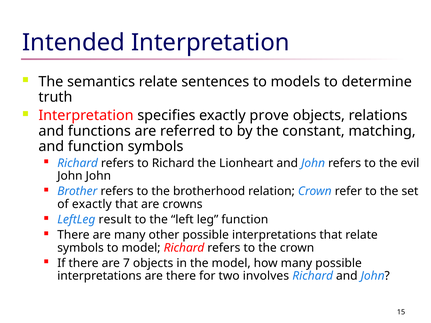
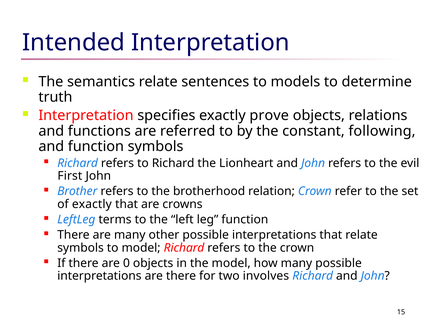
matching: matching -> following (382, 131)
John: John -> First (70, 176)
result: result -> terms (115, 220)
7: 7 -> 0 (126, 263)
